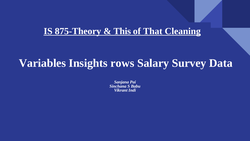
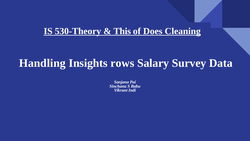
875-Theory: 875-Theory -> 530-Theory (78, 31)
That: That -> Does (153, 31)
Variables: Variables -> Handling (42, 63)
